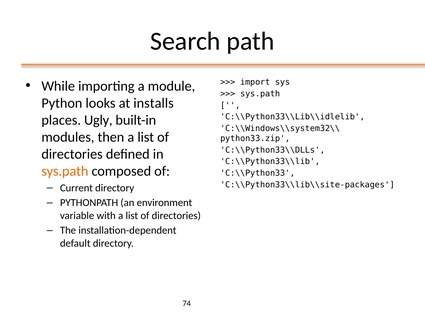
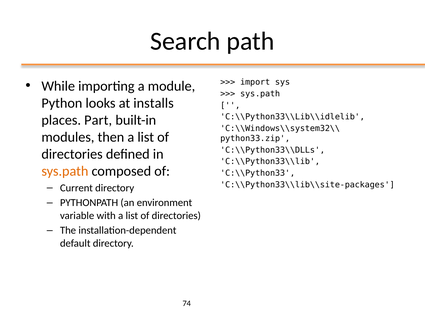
Ugly: Ugly -> Part (98, 120)
